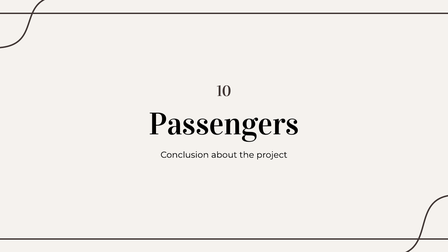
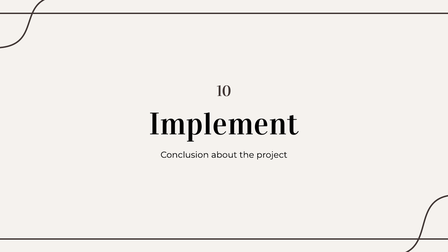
Passengers: Passengers -> Implement (224, 124)
